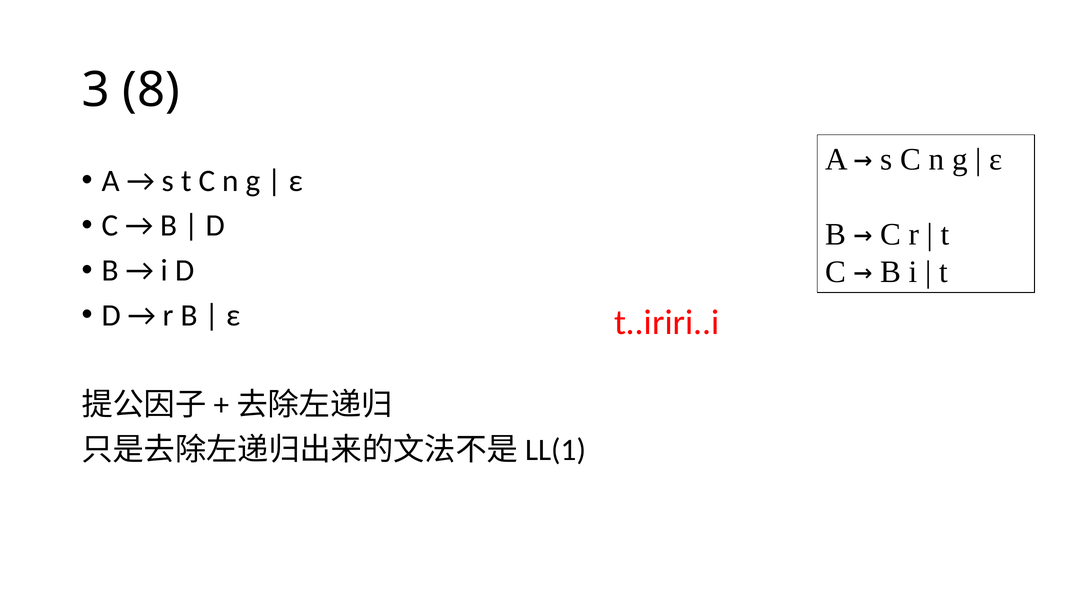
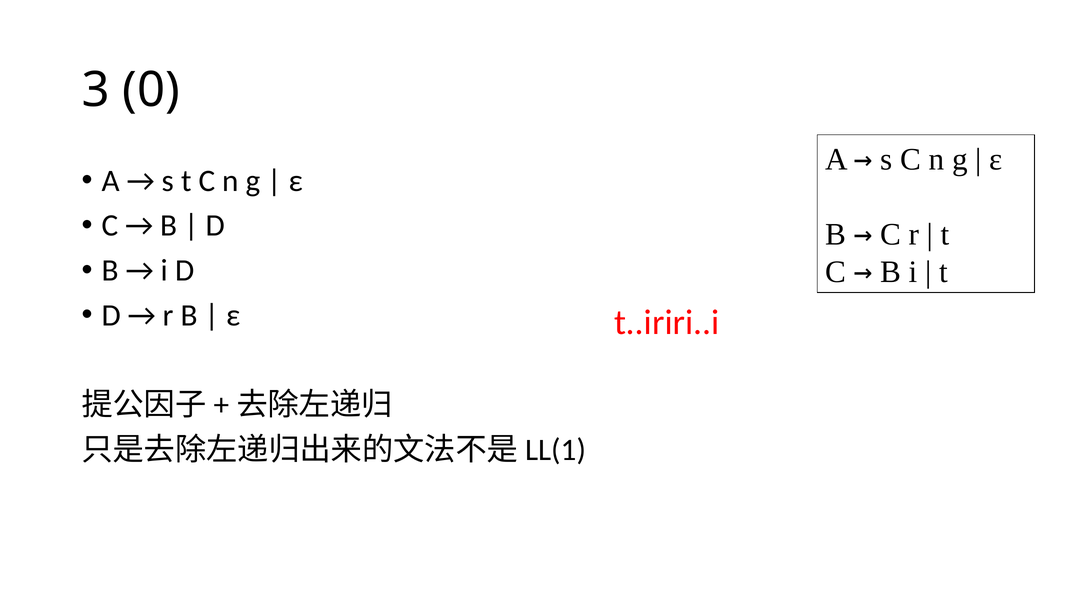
8: 8 -> 0 (151, 90)
